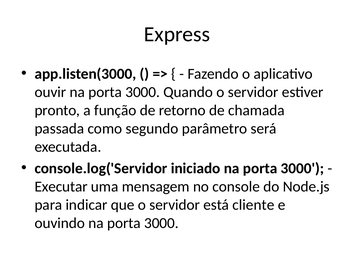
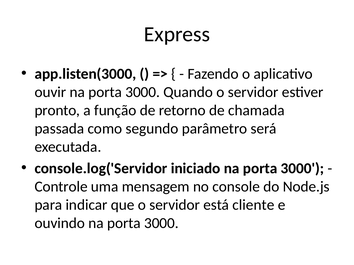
Executar: Executar -> Controle (61, 187)
